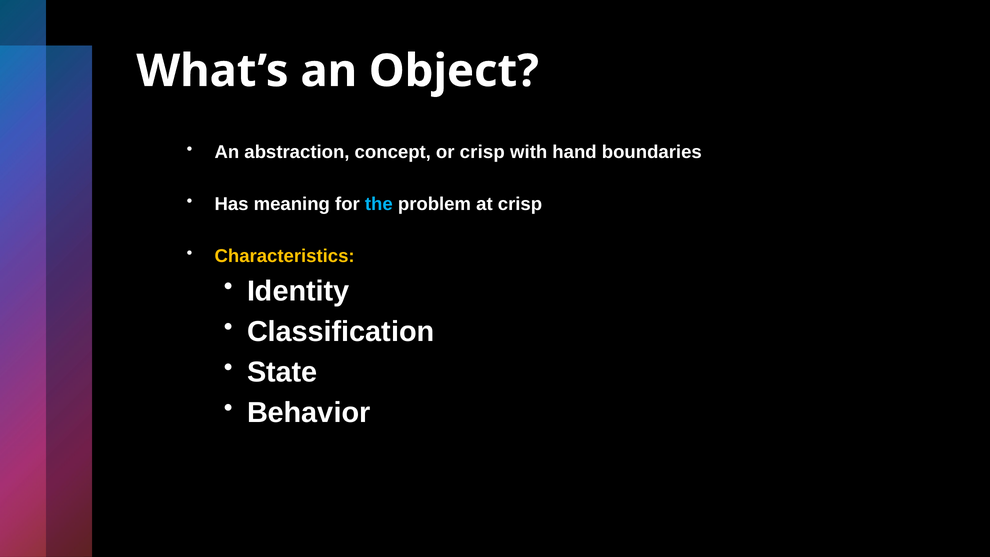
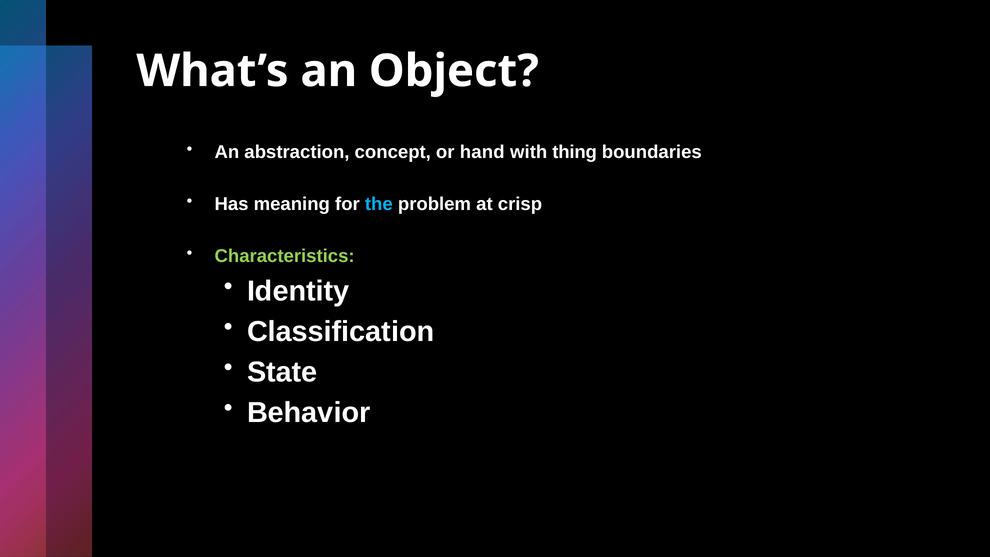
or crisp: crisp -> hand (482, 152)
hand: hand -> thing (575, 152)
Characteristics colour: yellow -> light green (285, 256)
